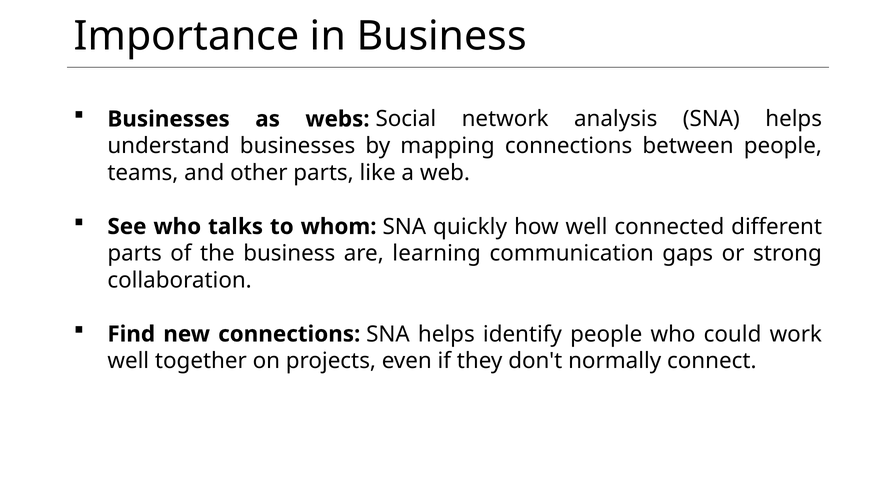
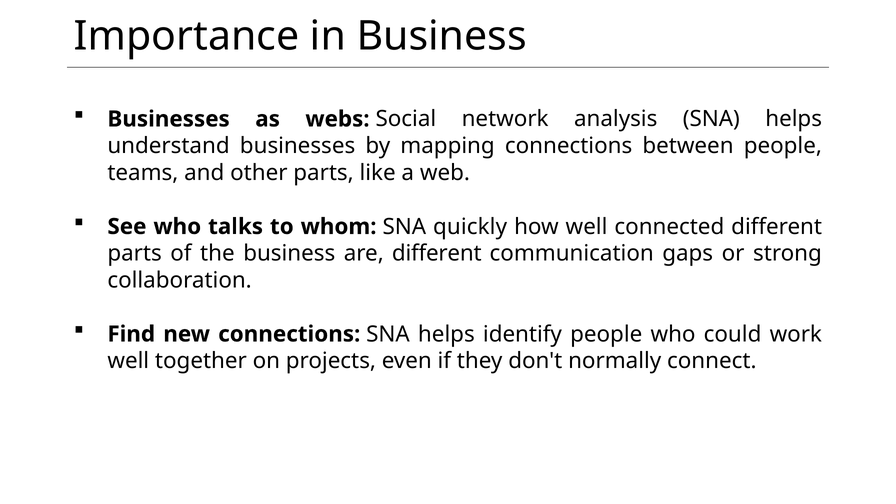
are learning: learning -> different (437, 253)
